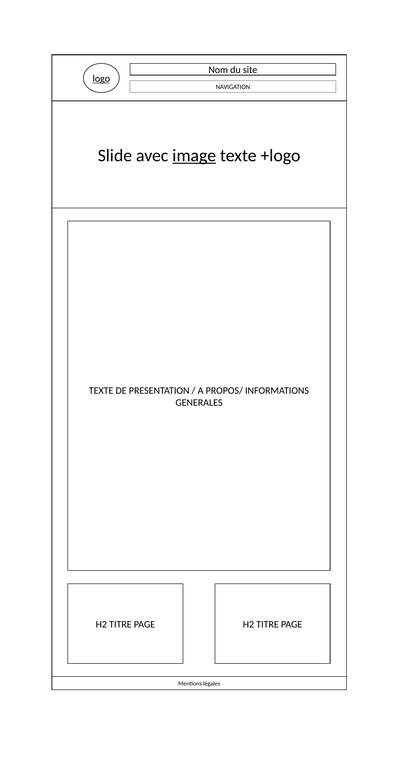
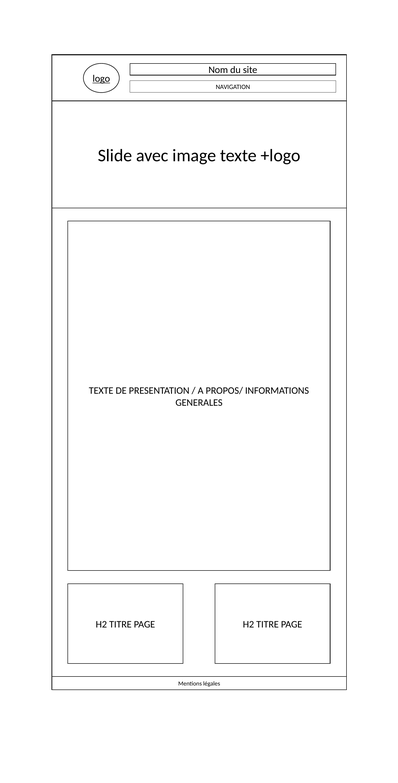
image underline: present -> none (194, 156)
